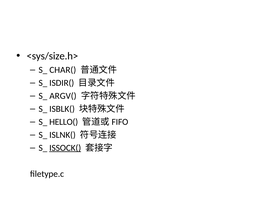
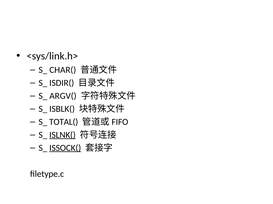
<sys/size.h>: <sys/size.h> -> <sys/link.h> (52, 56)
HELLO(: HELLO( -> TOTAL( (64, 122)
ISLNK( underline: none -> present (62, 135)
